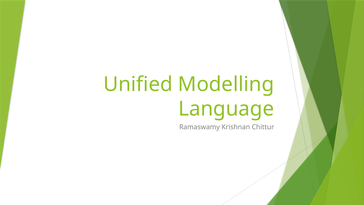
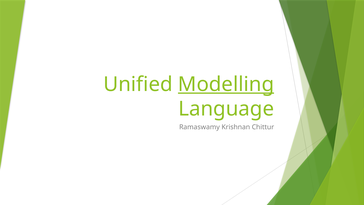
Modelling underline: none -> present (226, 84)
